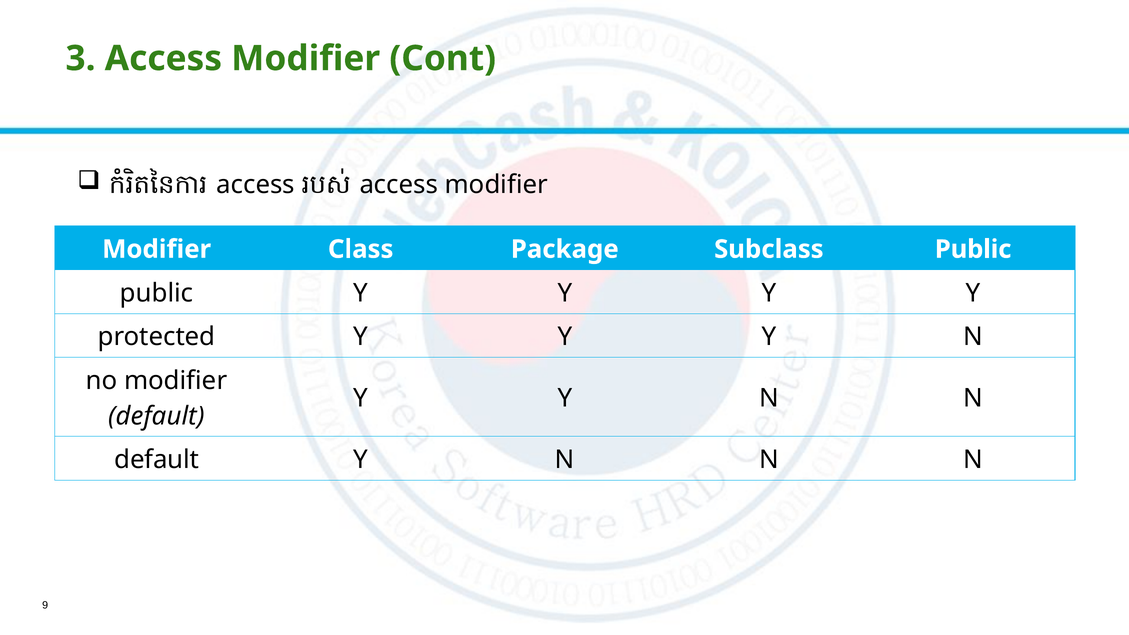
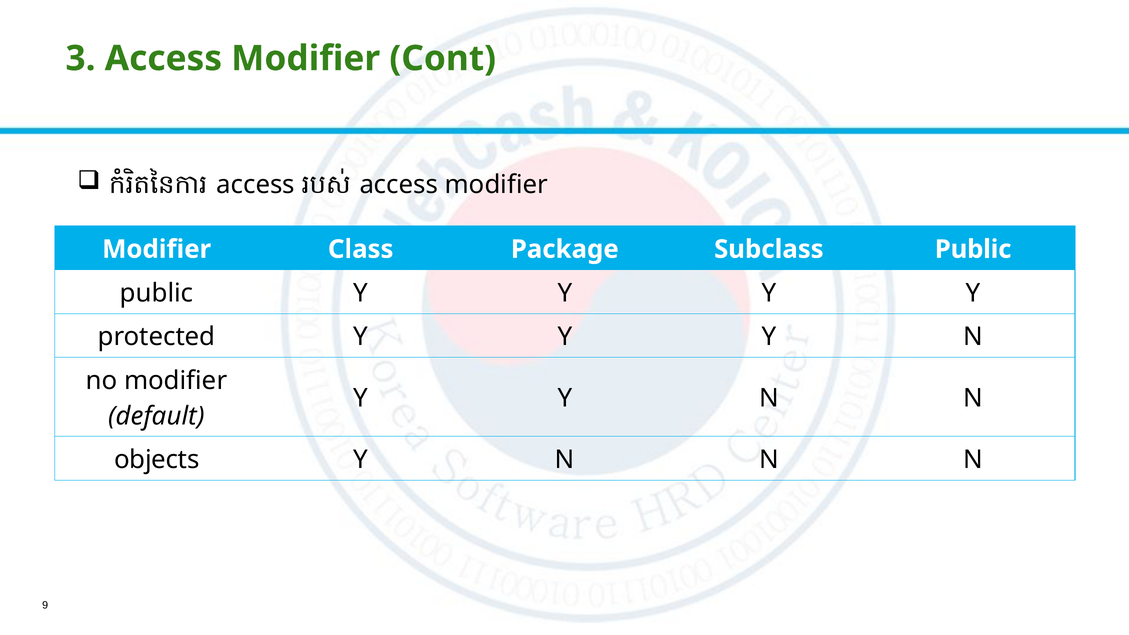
default: default -> objects (157, 460)
